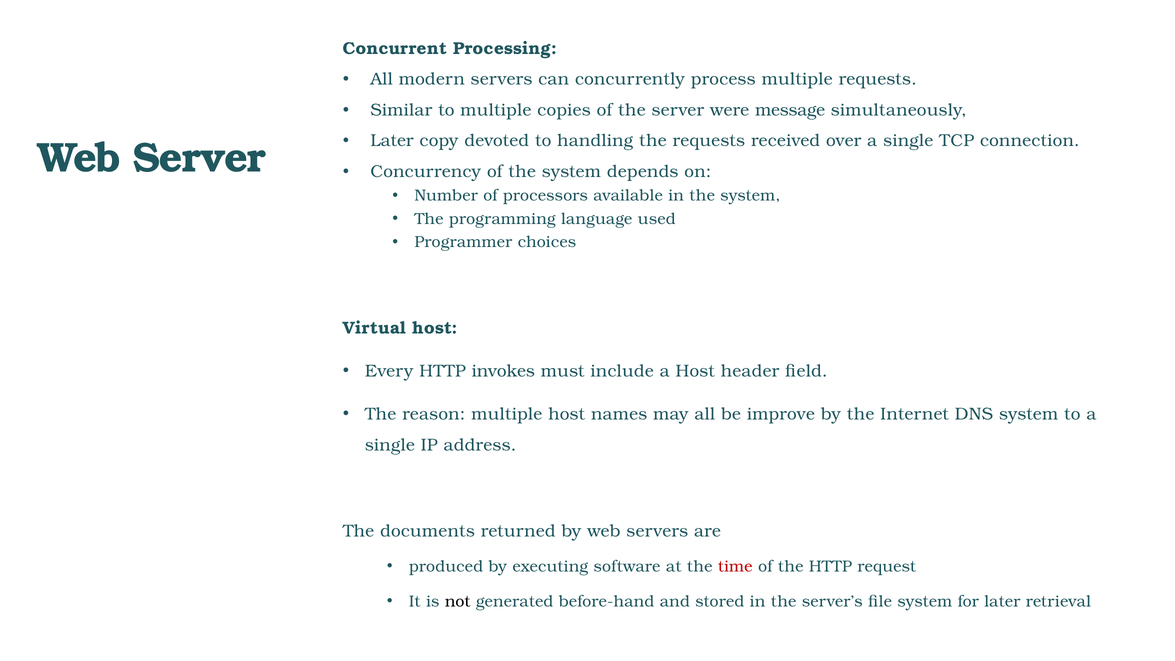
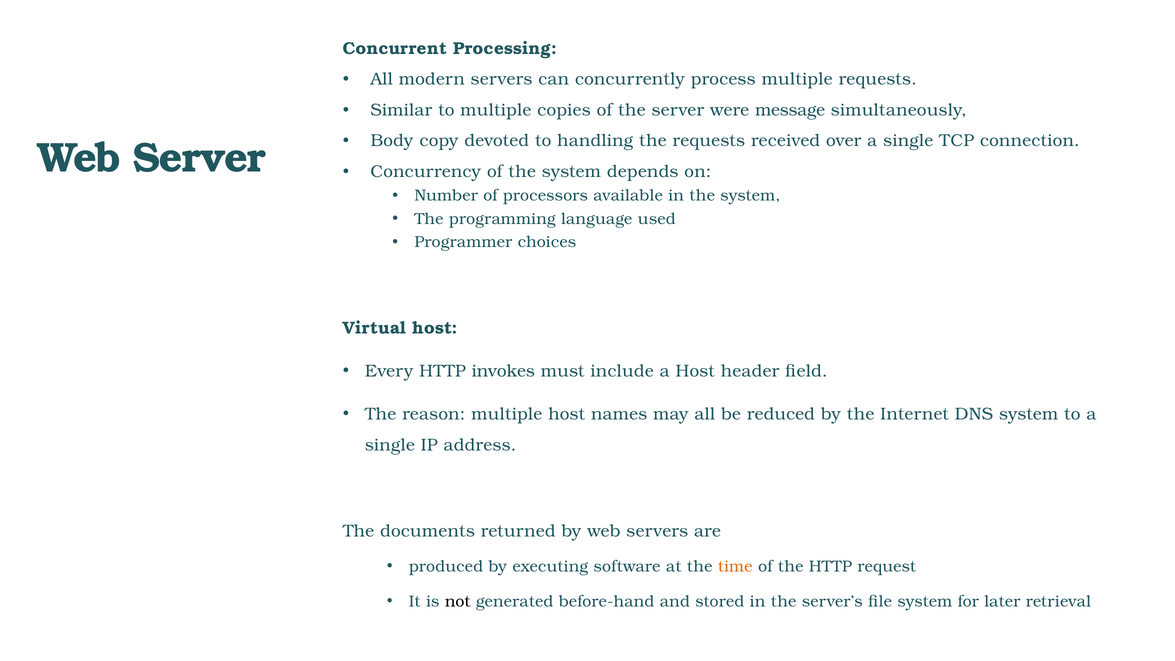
Later: Later -> Body (392, 141)
improve: improve -> reduced (781, 414)
time colour: red -> orange (735, 567)
